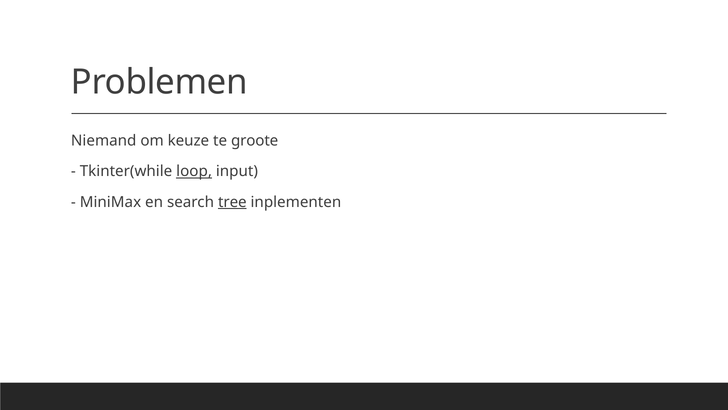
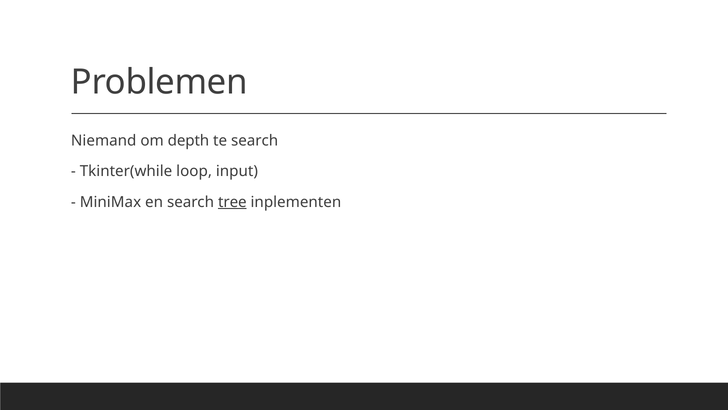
keuze: keuze -> depth (188, 141)
te groote: groote -> search (255, 141)
loop underline: present -> none (194, 171)
